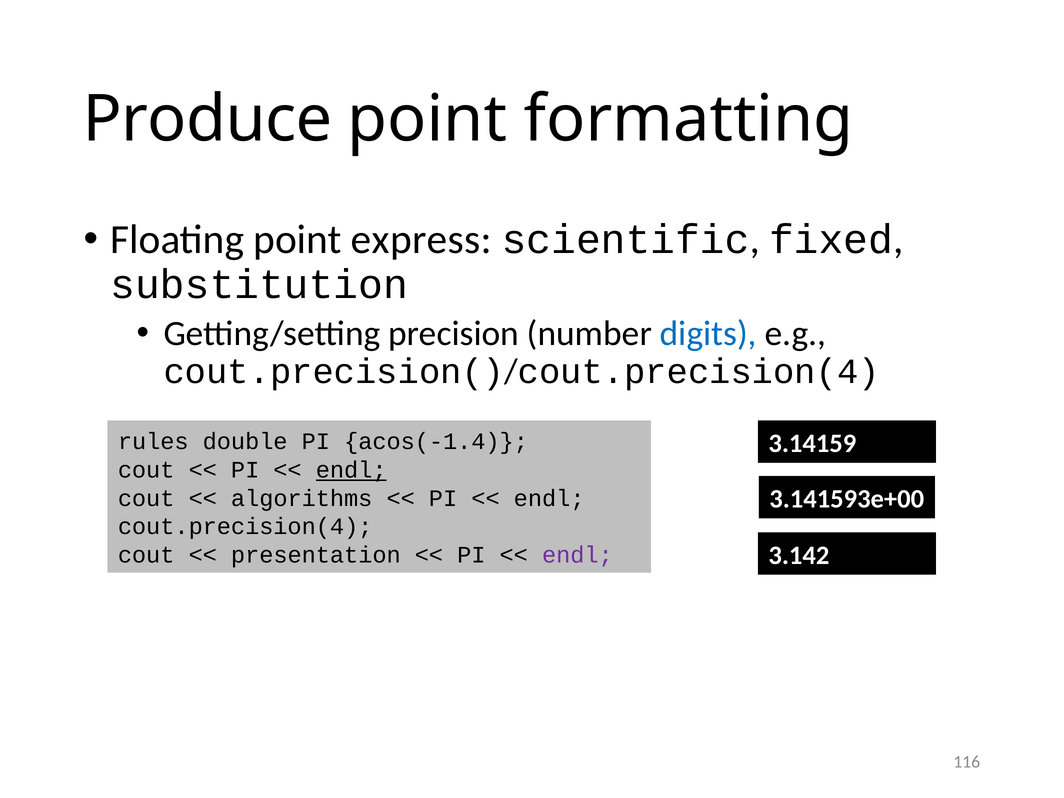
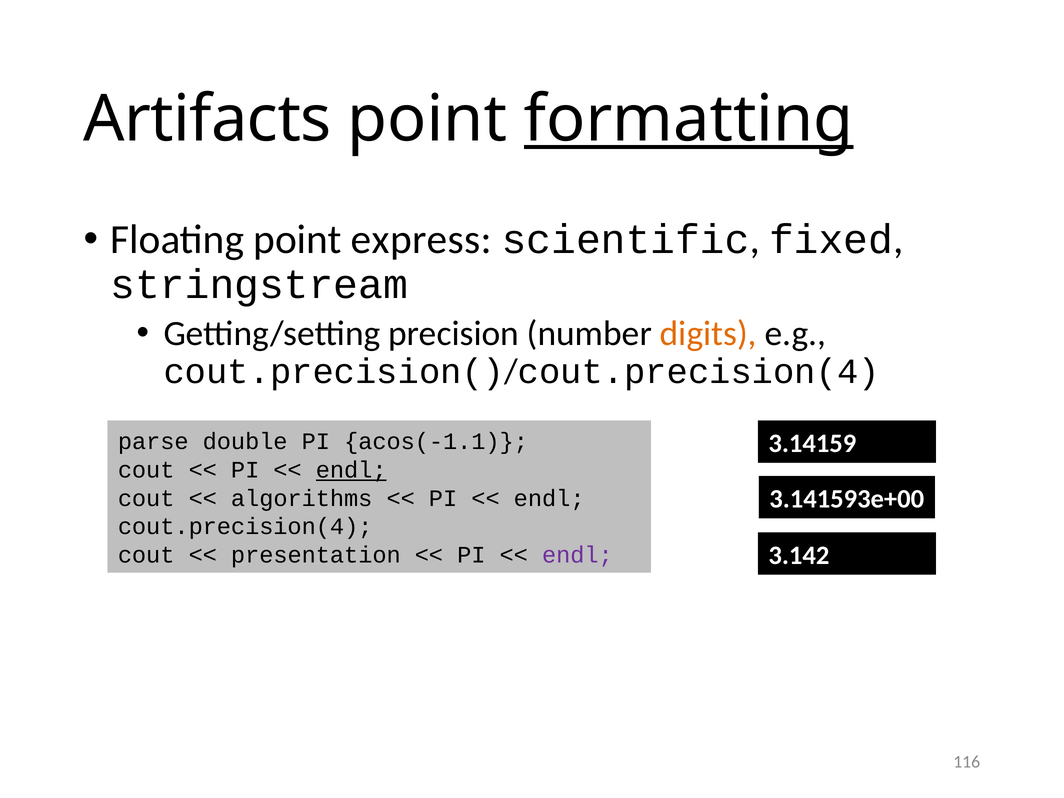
Produce: Produce -> Artifacts (207, 119)
formatting underline: none -> present (689, 119)
substitution: substitution -> stringstream (259, 284)
digits colour: blue -> orange (708, 333)
rules: rules -> parse (153, 442)
acos(-1.4: acos(-1.4 -> acos(-1.1 (436, 442)
